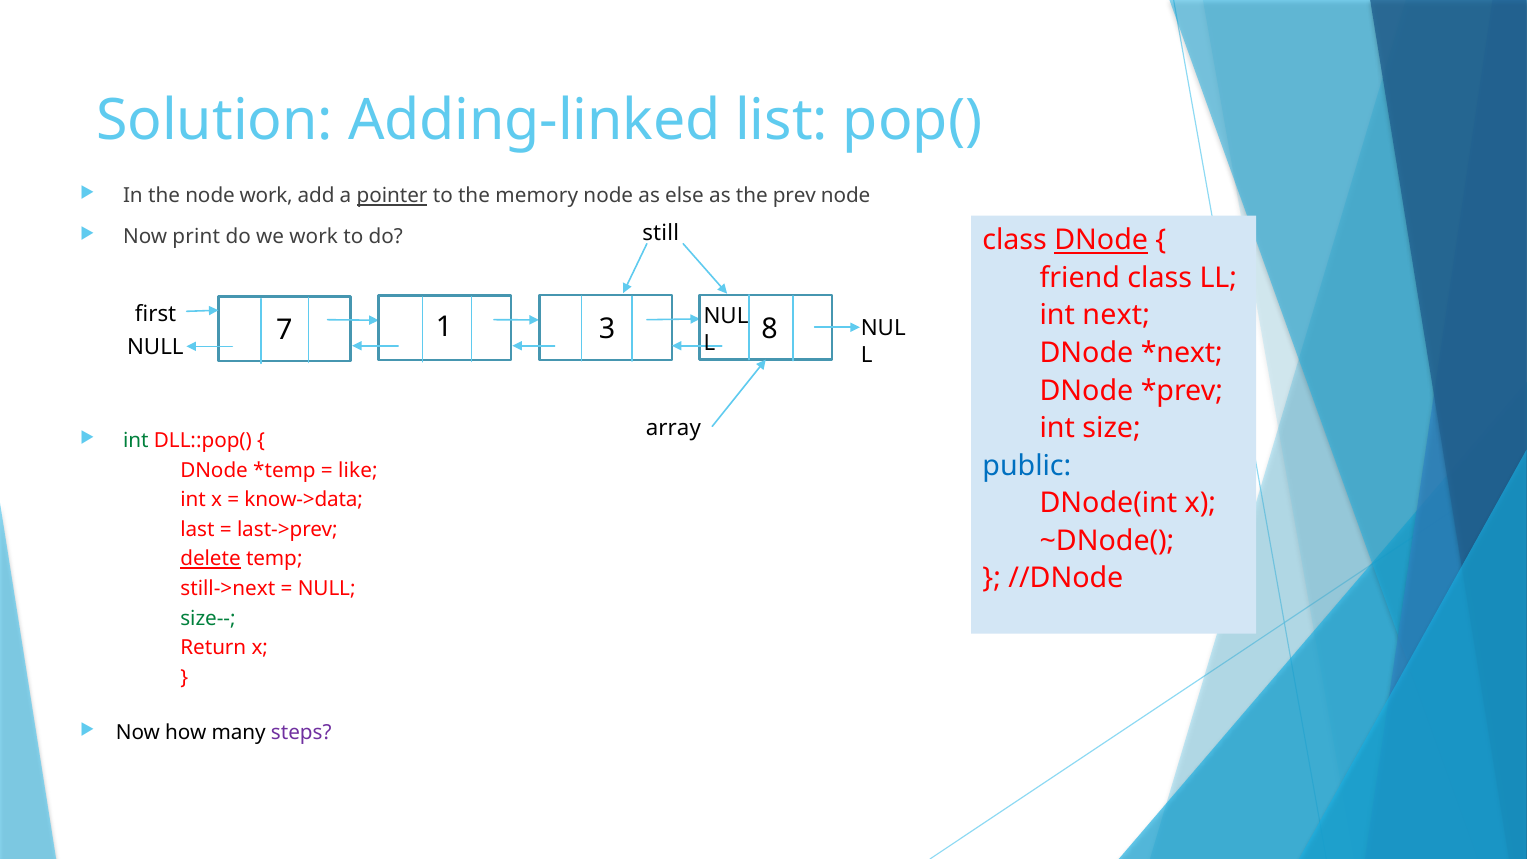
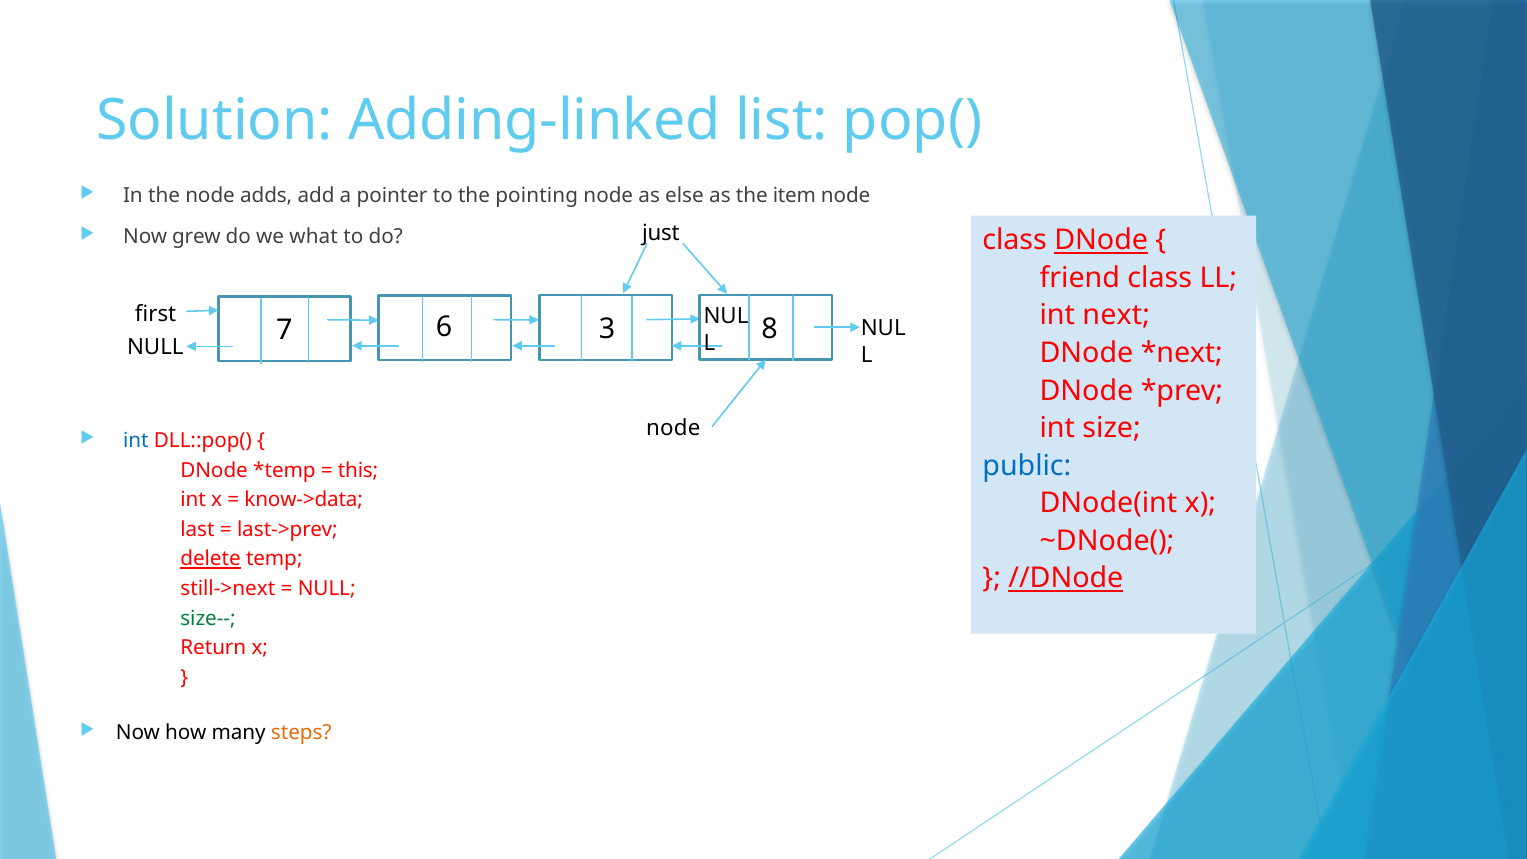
node work: work -> adds (266, 196)
pointer underline: present -> none (392, 196)
memory: memory -> pointing (537, 196)
prev: prev -> item (794, 196)
still: still -> just (661, 234)
print: print -> grew (196, 237)
we work: work -> what (314, 237)
1: 1 -> 6 (444, 327)
array: array -> node (673, 428)
int colour: green -> blue (136, 441)
like: like -> this (358, 470)
//DNode underline: none -> present (1066, 578)
steps colour: purple -> orange (301, 733)
